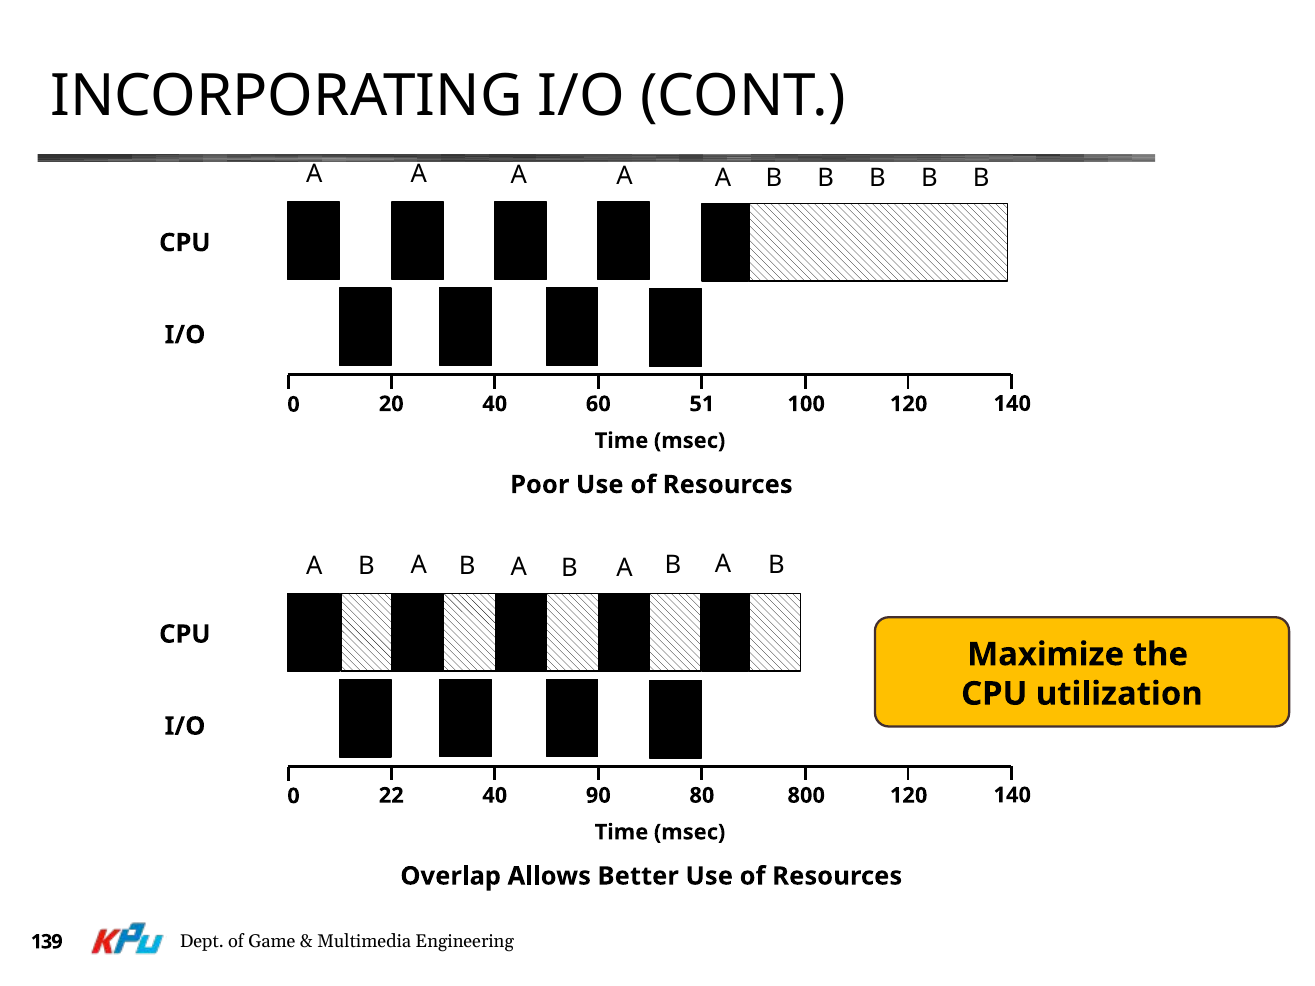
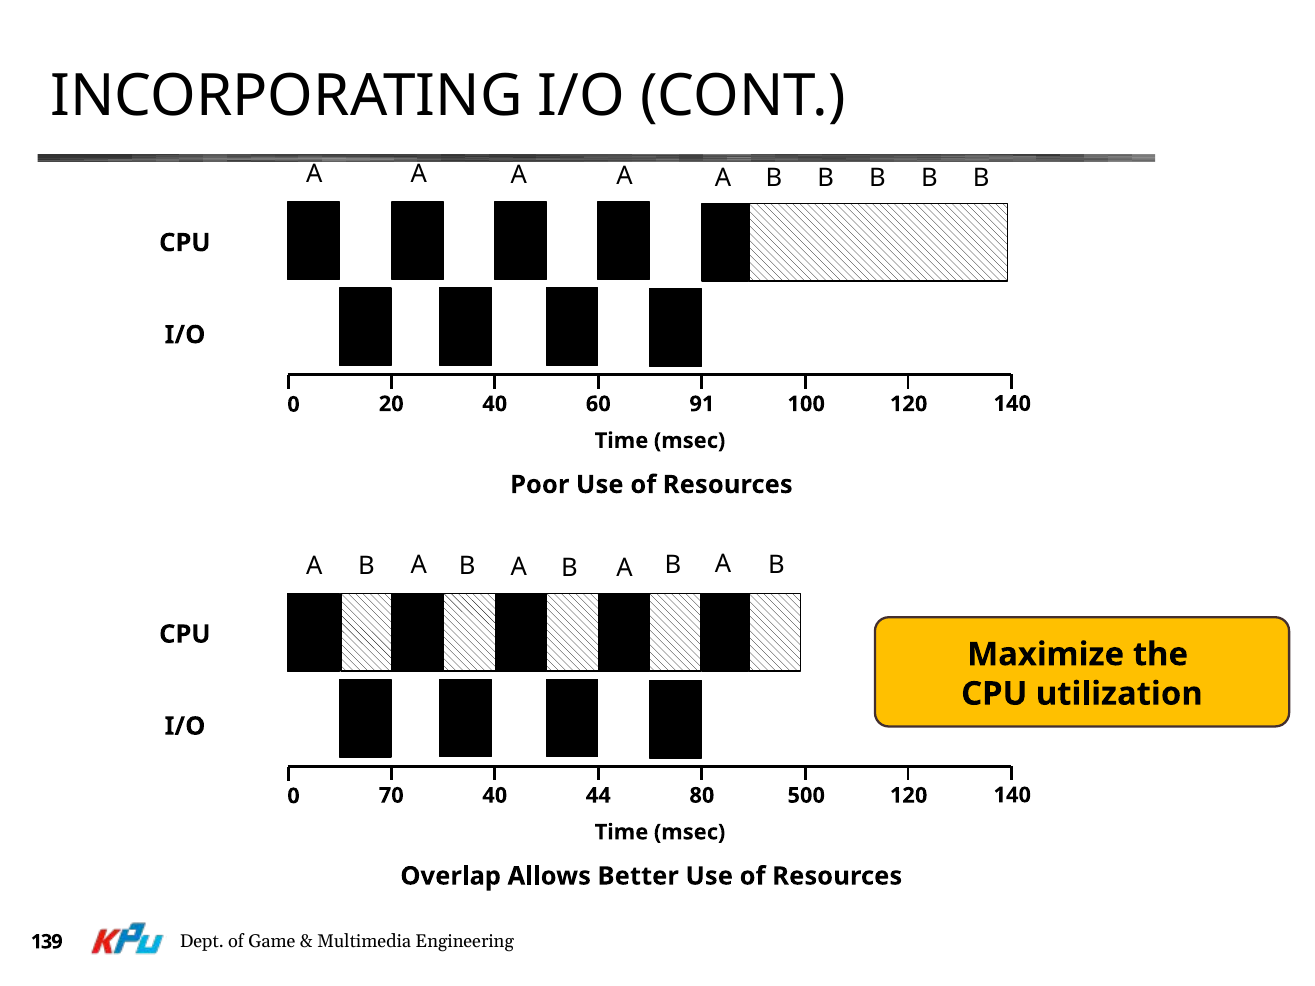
51: 51 -> 91 (702, 404)
22: 22 -> 70 (391, 796)
90: 90 -> 44 (598, 796)
800: 800 -> 500 (806, 796)
